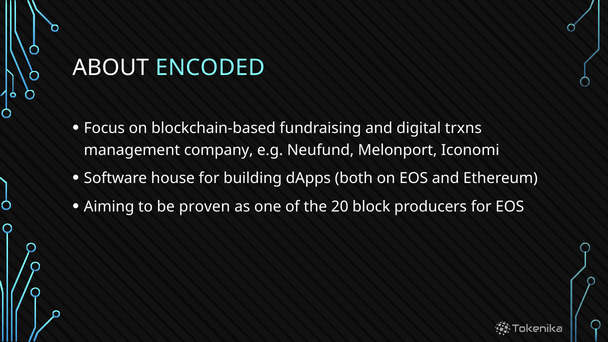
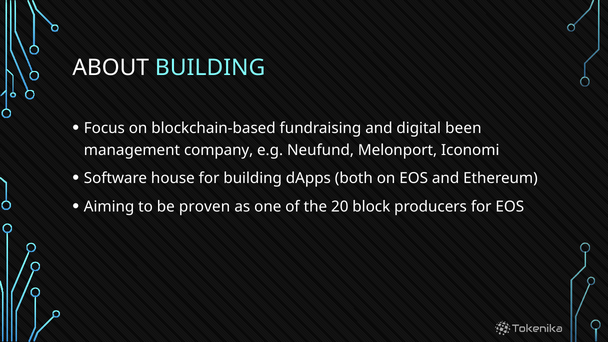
ABOUT ENCODED: ENCODED -> BUILDING (210, 68)
trxns: trxns -> been (463, 128)
